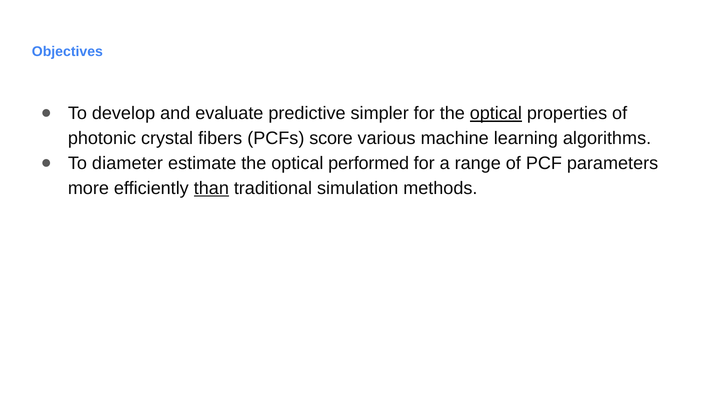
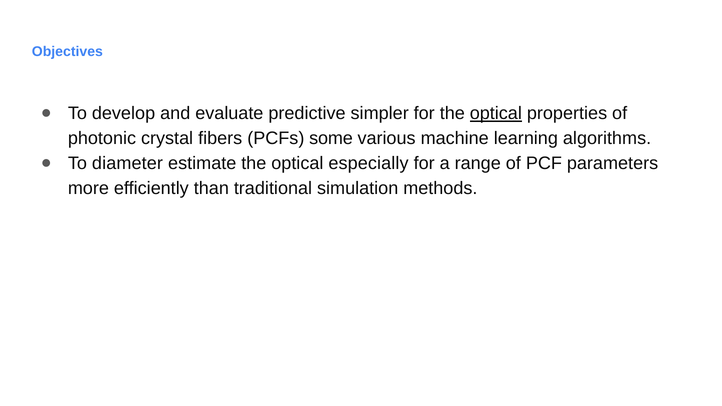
score: score -> some (331, 138)
performed: performed -> especially (369, 163)
than underline: present -> none (211, 188)
